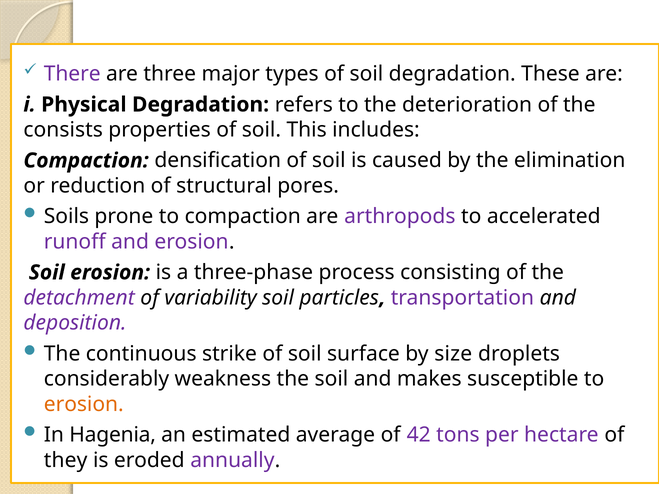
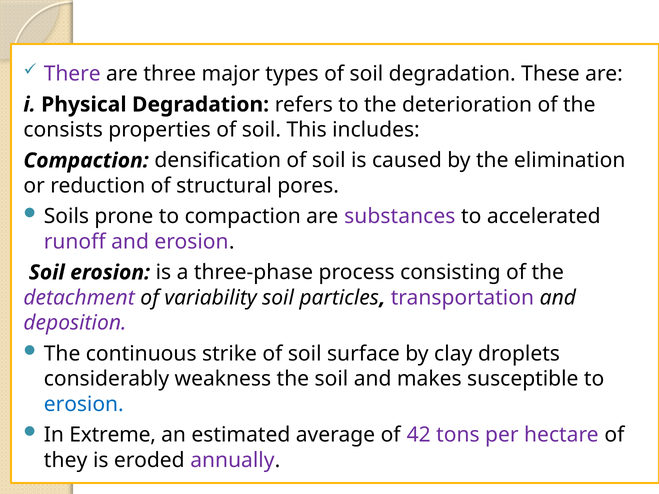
arthropods: arthropods -> substances (400, 217)
size: size -> clay (453, 354)
erosion colour: orange -> blue (84, 404)
Hagenia: Hagenia -> Extreme (113, 435)
